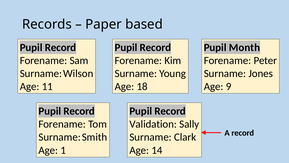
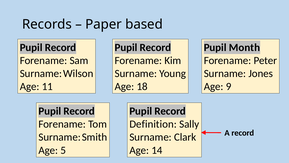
Validation: Validation -> Definition (153, 124)
1: 1 -> 5 (63, 150)
